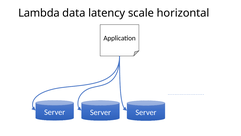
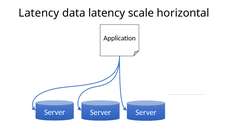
Lambda: Lambda -> Latency (39, 13)
